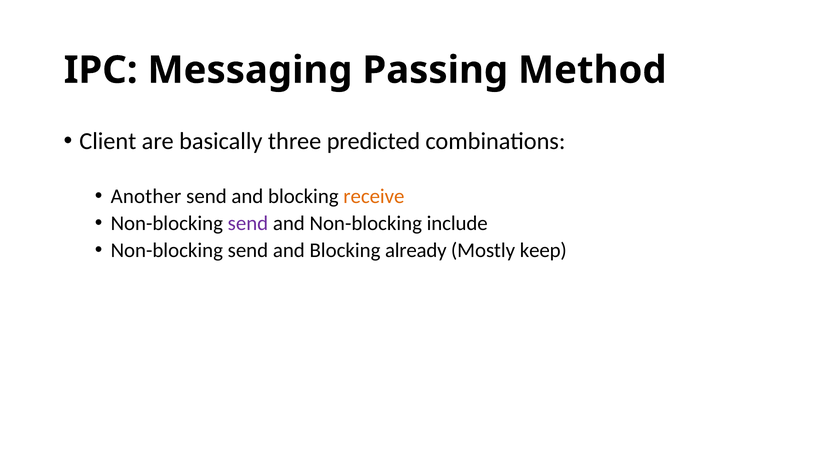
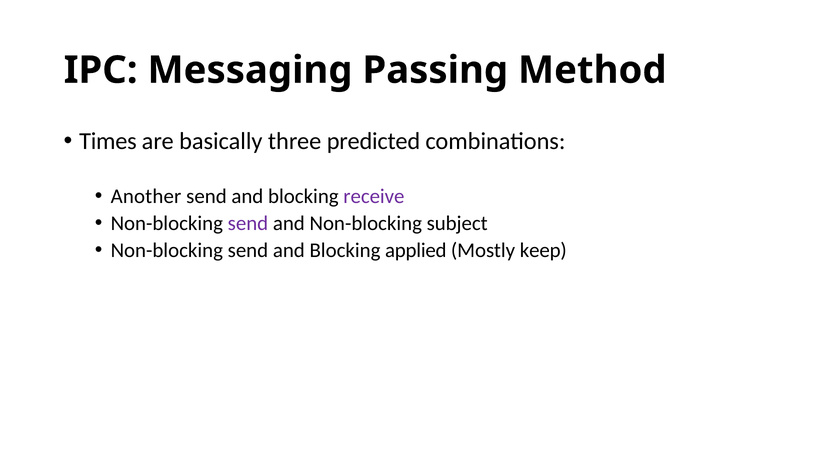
Client: Client -> Times (108, 141)
receive colour: orange -> purple (374, 196)
include: include -> subject (457, 223)
already: already -> applied (416, 250)
